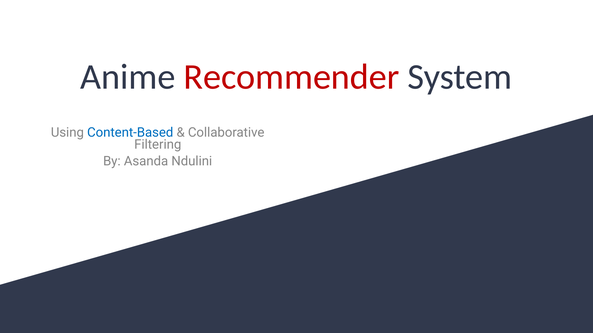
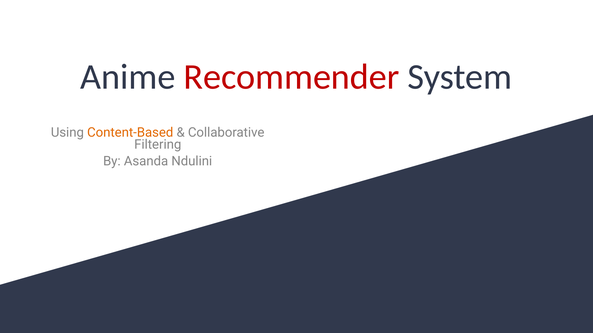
Content-Based colour: blue -> orange (130, 133)
